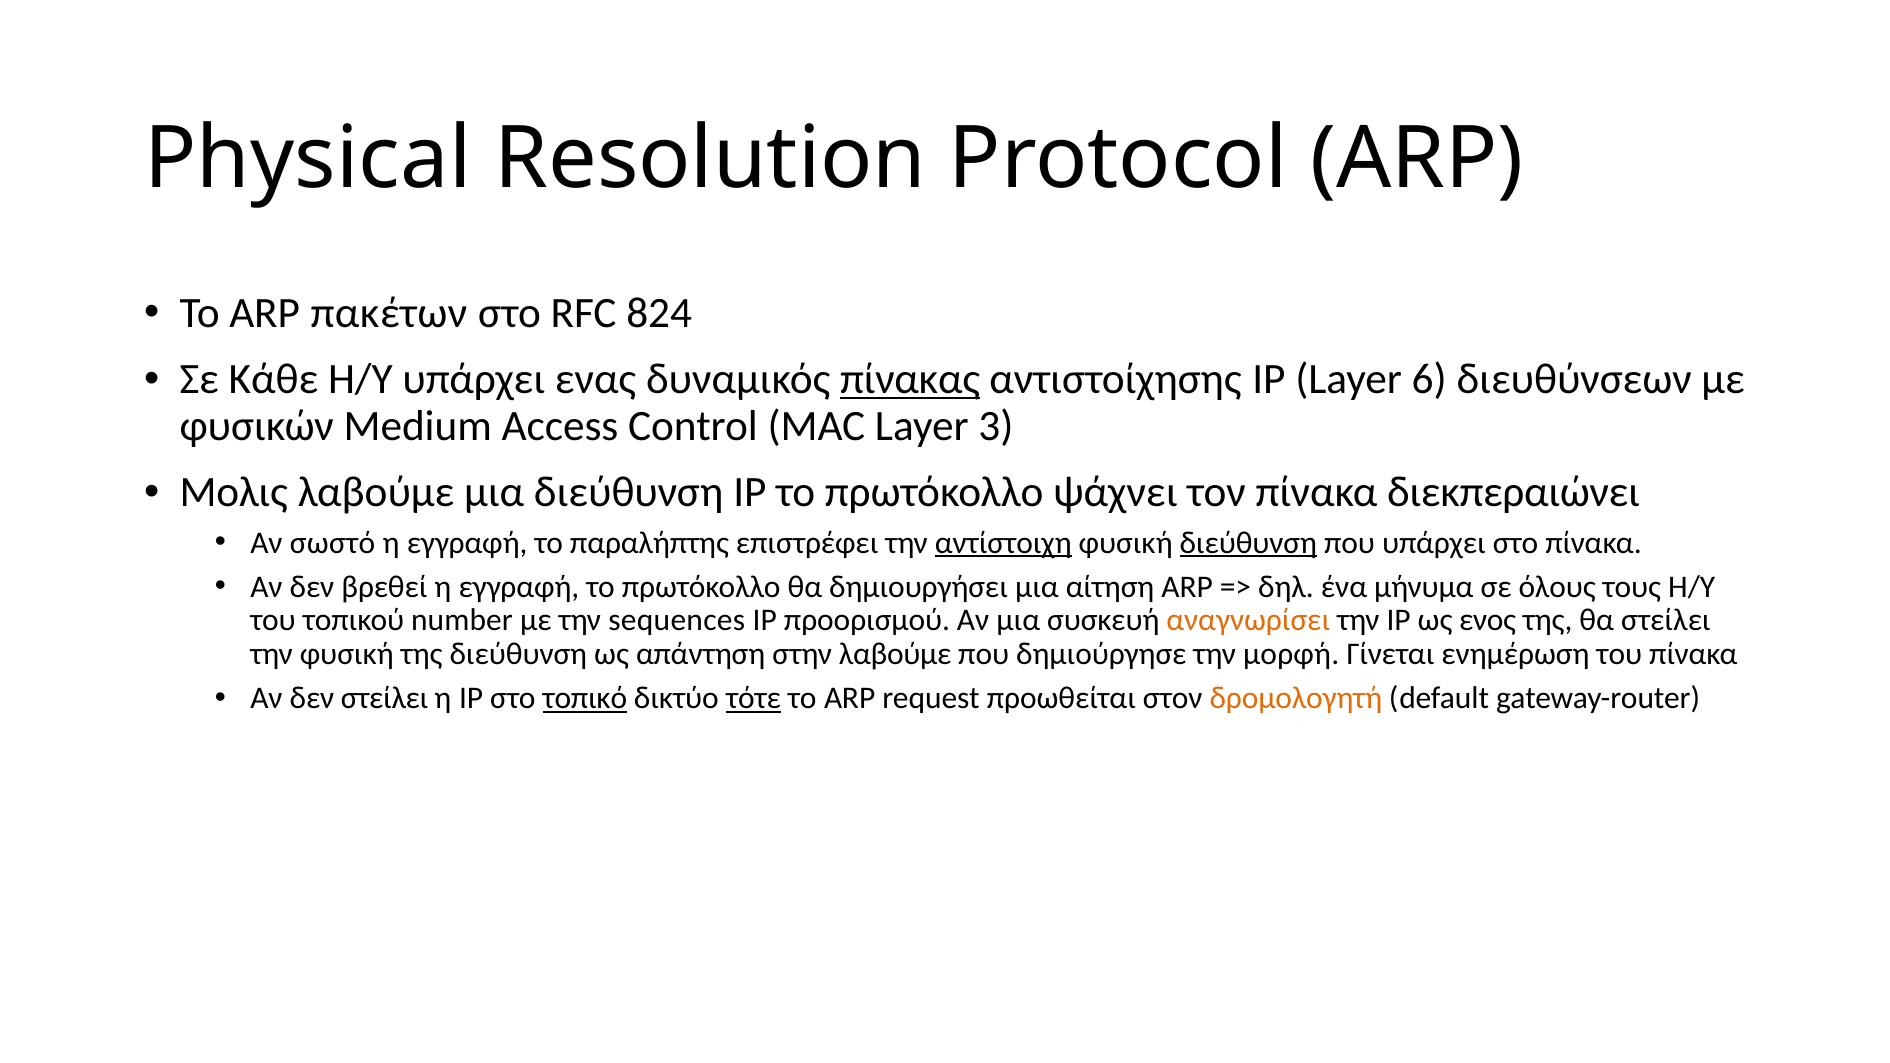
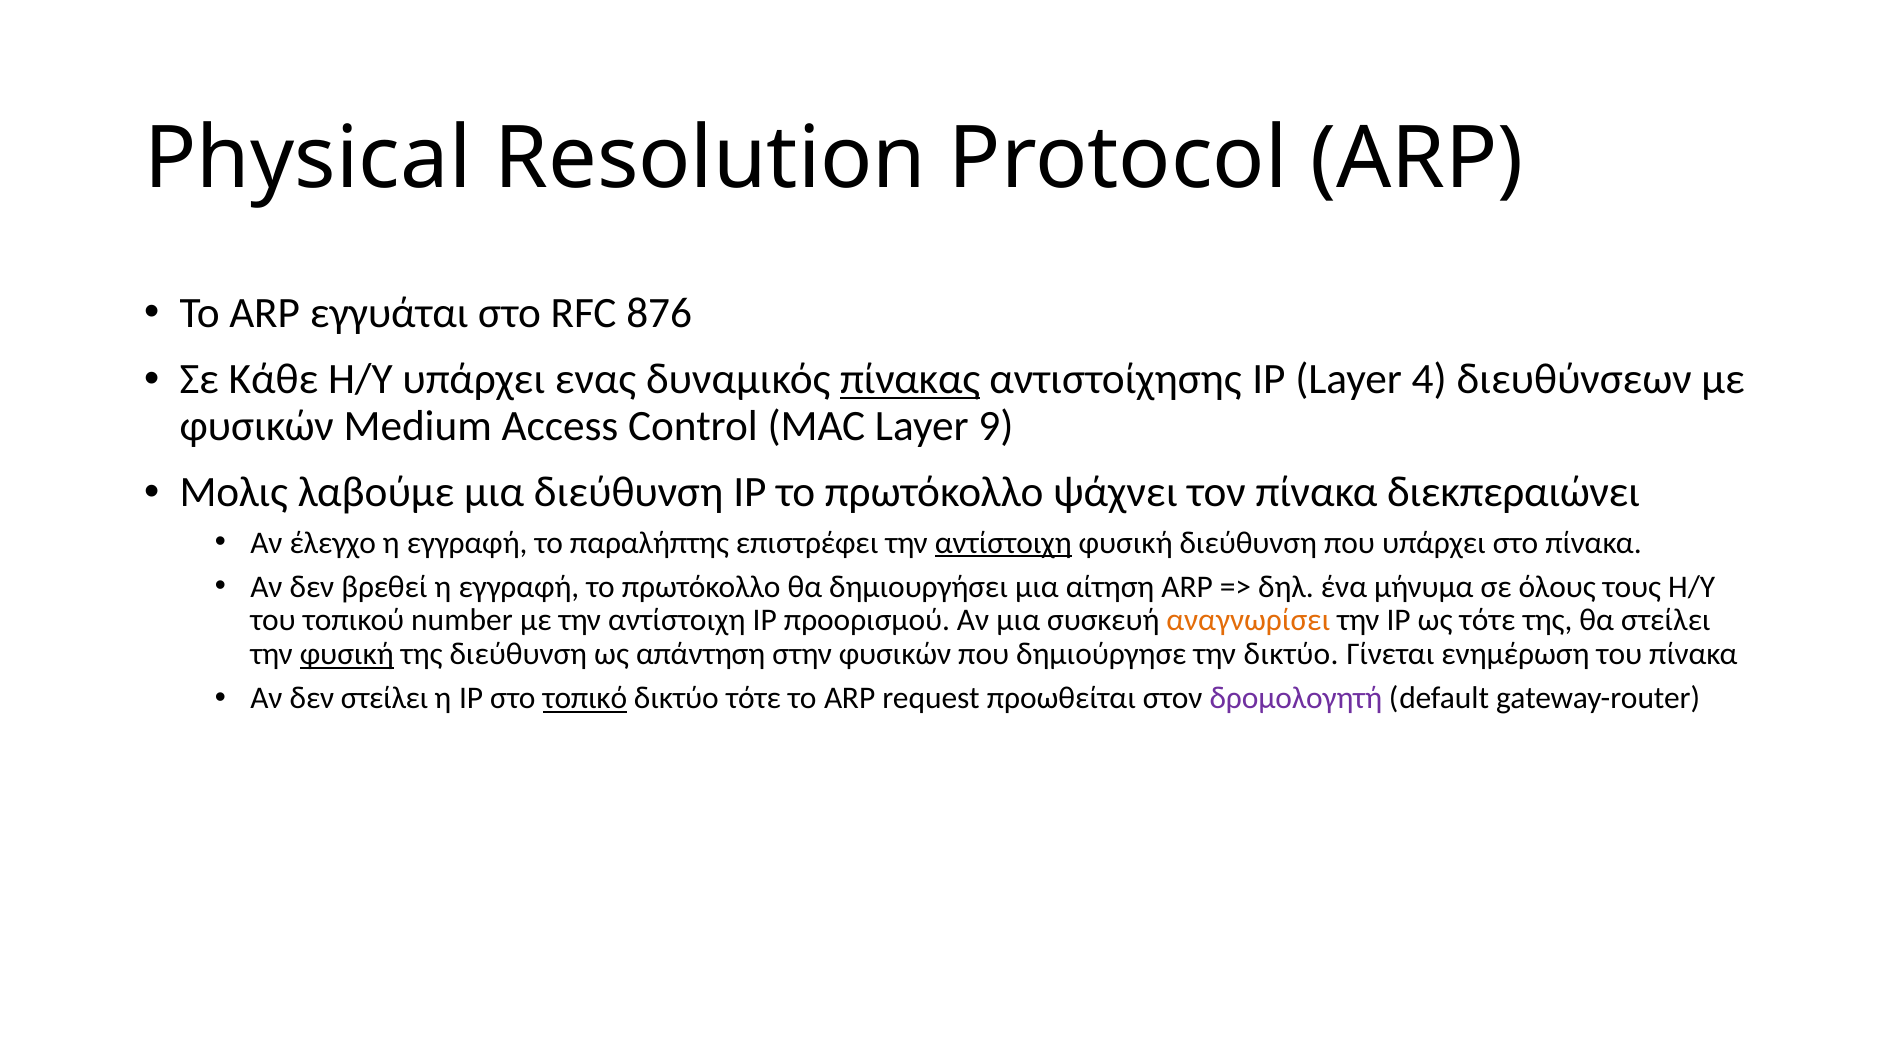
πακέτων: πακέτων -> εγγυάται (389, 313)
824: 824 -> 876 (659, 313)
6: 6 -> 4 (1429, 380)
3: 3 -> 9 (996, 426)
σωστό: σωστό -> έλεγχο (333, 543)
διεύθυνση underline: present -> none (1248, 543)
με την sequences: sequences -> αντίστοιχη (677, 621)
ως ενος: ενος -> τότε (1487, 621)
φυσική underline: none -> present (347, 655)
στην λαβούμε: λαβούμε -> φυσικών (895, 655)
την μορφή: μορφή -> δικτύο (1291, 655)
τότε underline: present -> none (754, 698)
δρομολογητή colour: orange -> purple (1296, 698)
